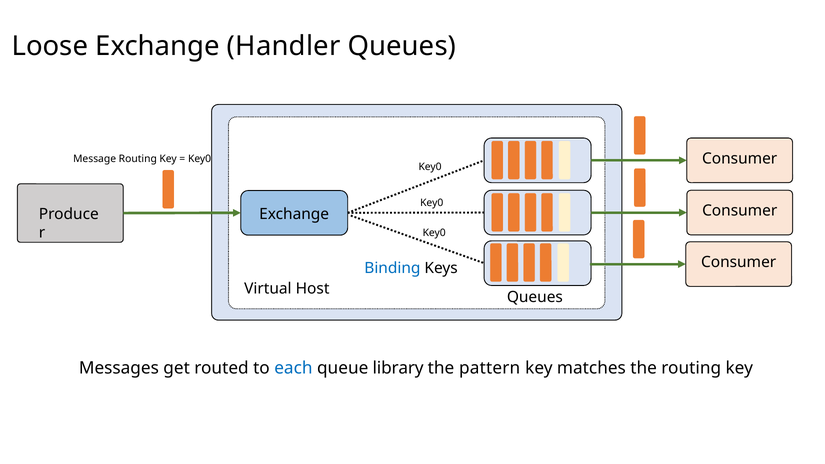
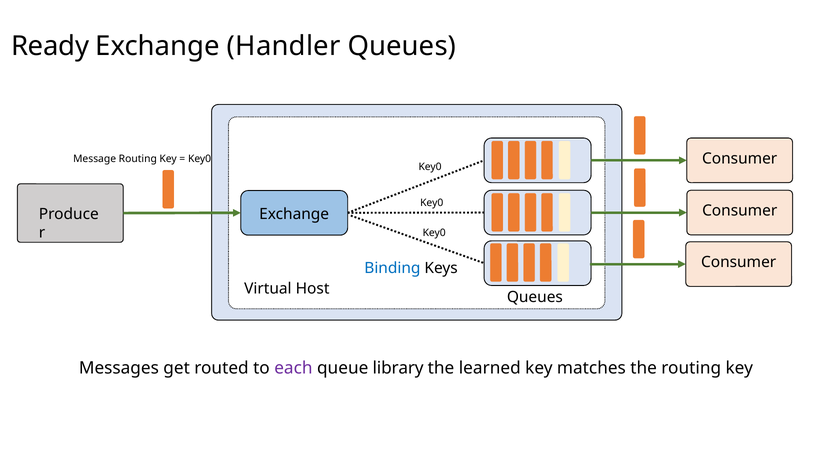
Loose: Loose -> Ready (50, 46)
each colour: blue -> purple (293, 368)
pattern: pattern -> learned (490, 368)
